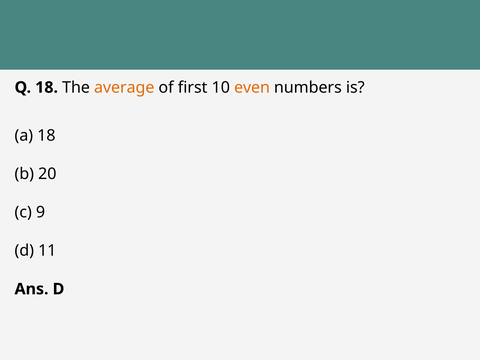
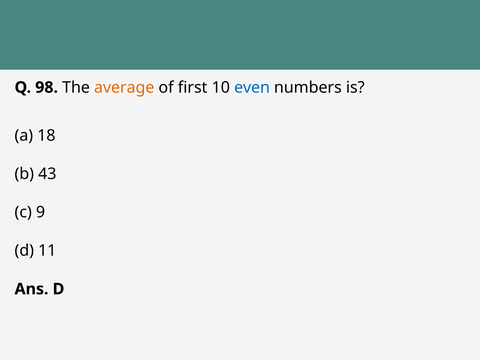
Q 18: 18 -> 98 (47, 87)
even colour: orange -> blue (252, 87)
20: 20 -> 43 (47, 174)
